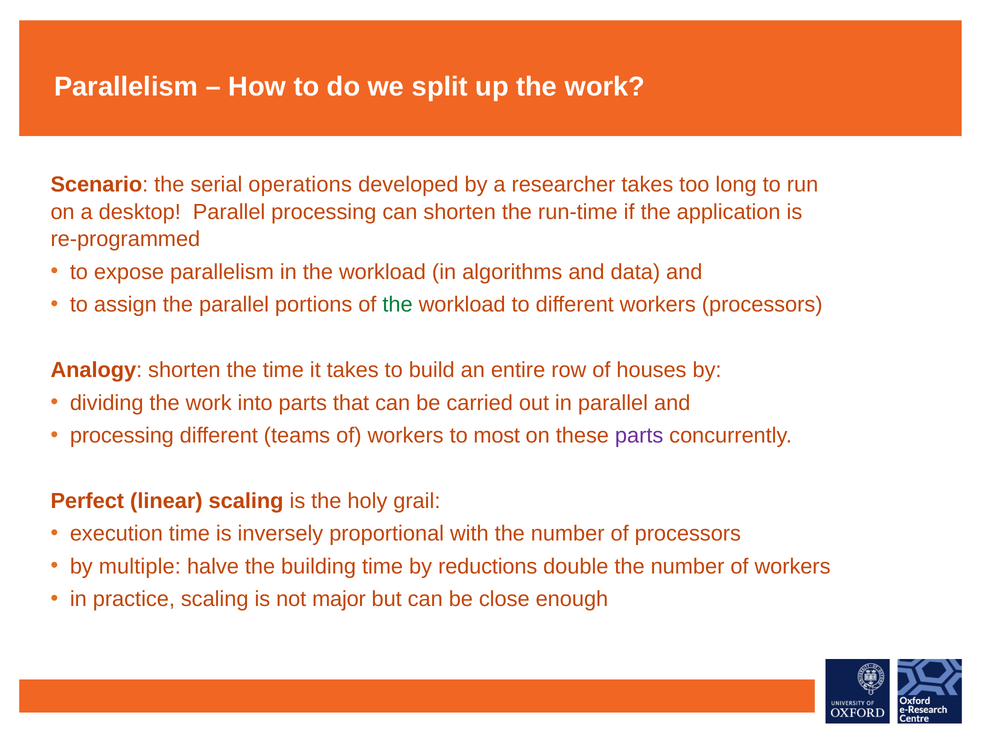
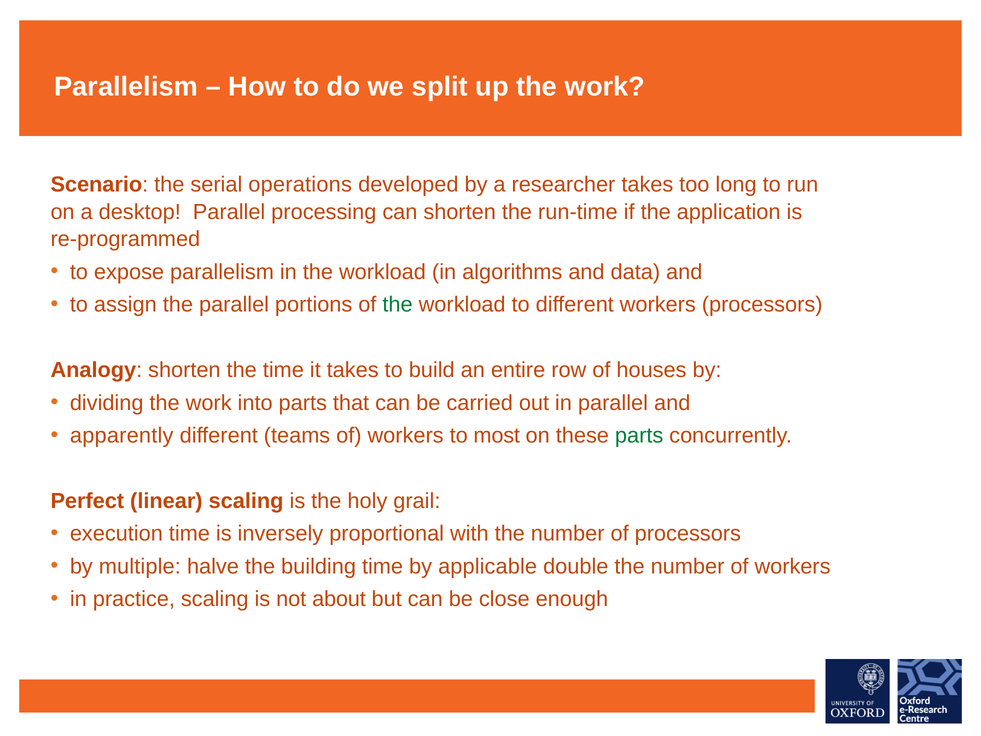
processing: processing -> apparently (122, 435)
parts colour: purple -> green (639, 435)
reductions: reductions -> applicable (488, 566)
major: major -> about (339, 599)
